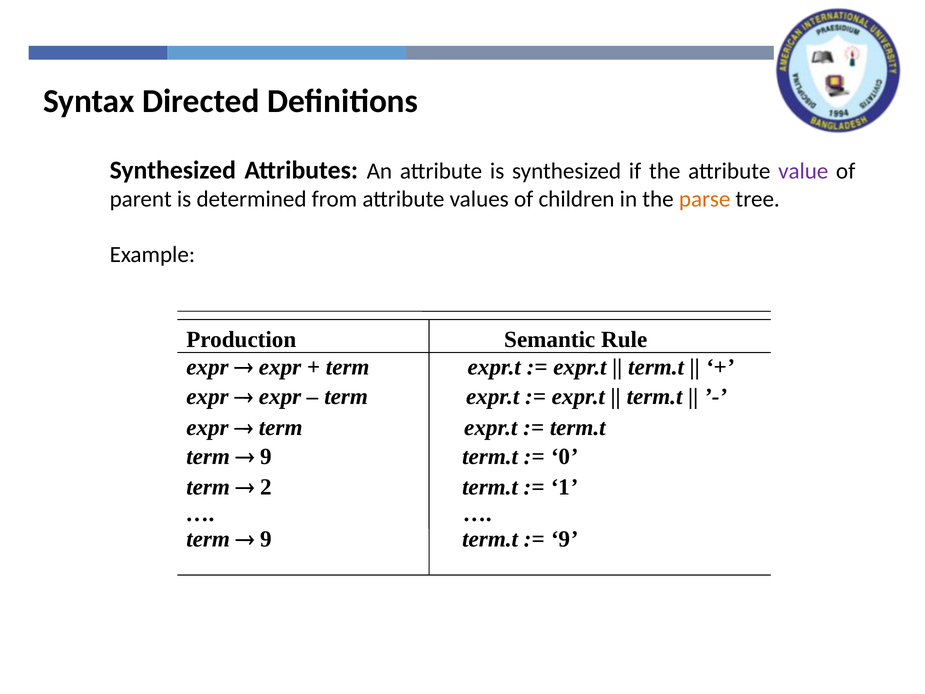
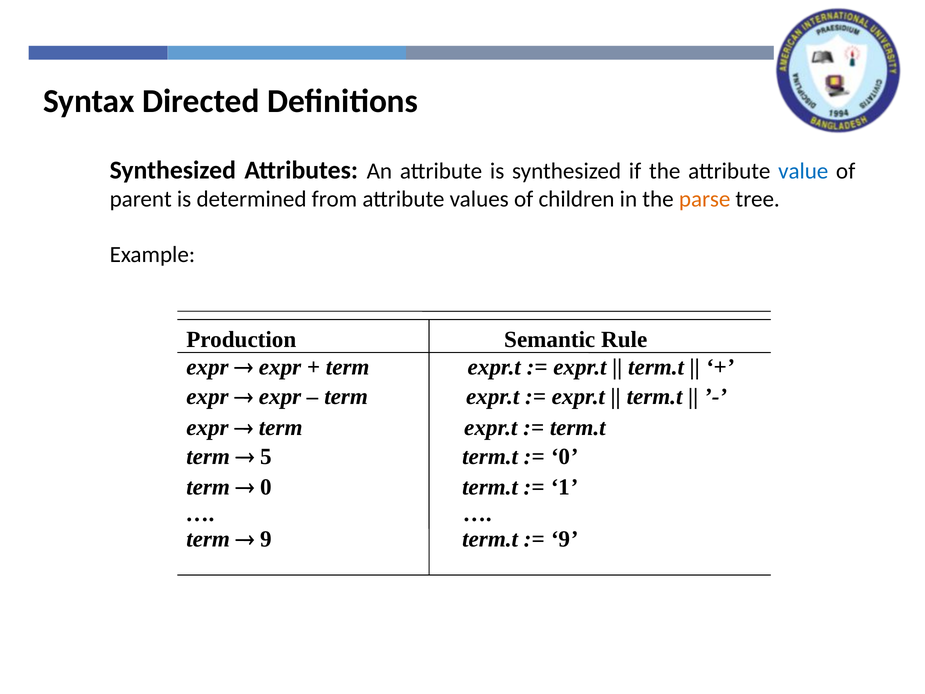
value colour: purple -> blue (803, 171)
9: 9 -> 5 (266, 456)
2: 2 -> 0 (266, 487)
